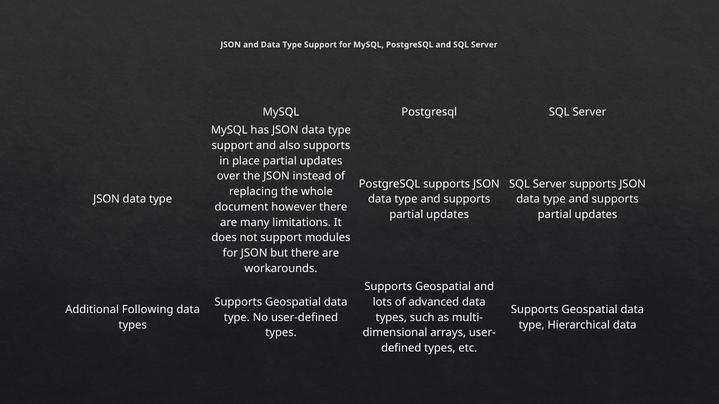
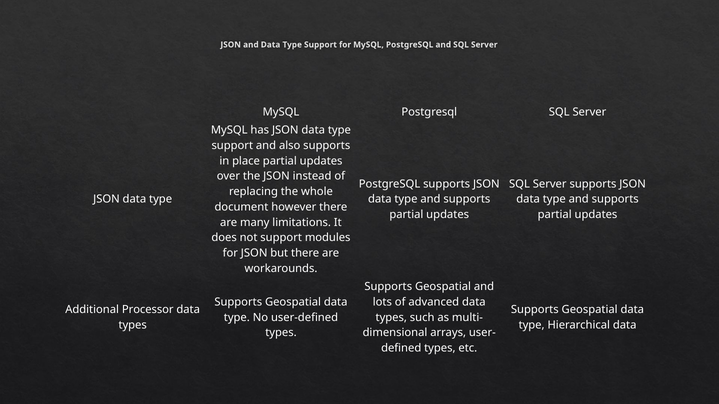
Following: Following -> Processor (148, 310)
